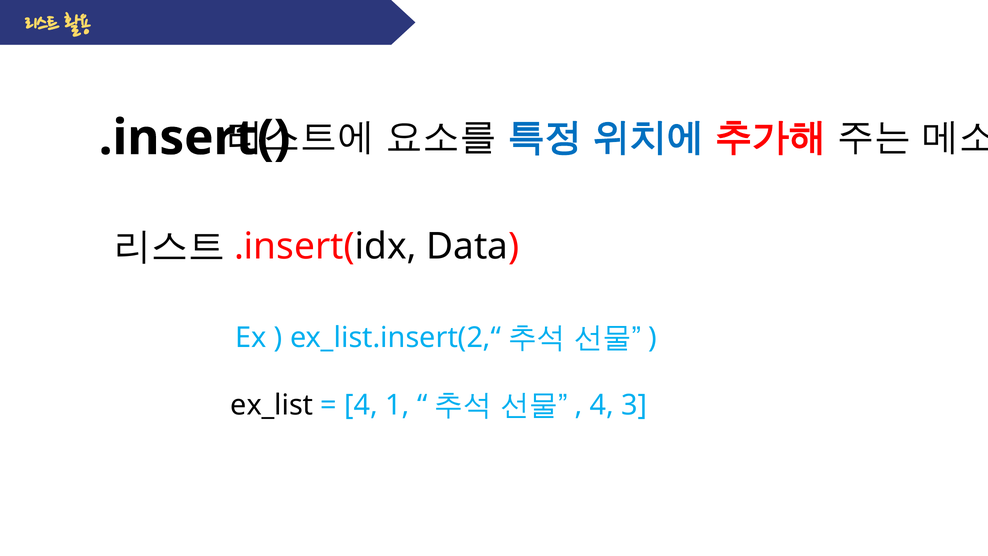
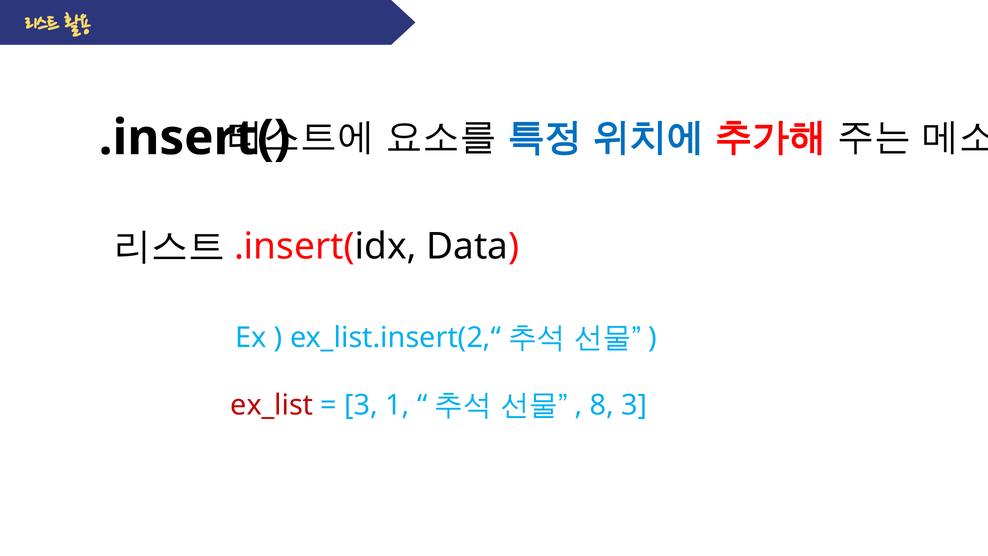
ex_list colour: black -> red (272, 405)
4: 4 -> 3 (361, 405)
4: 4 -> 8 (602, 405)
